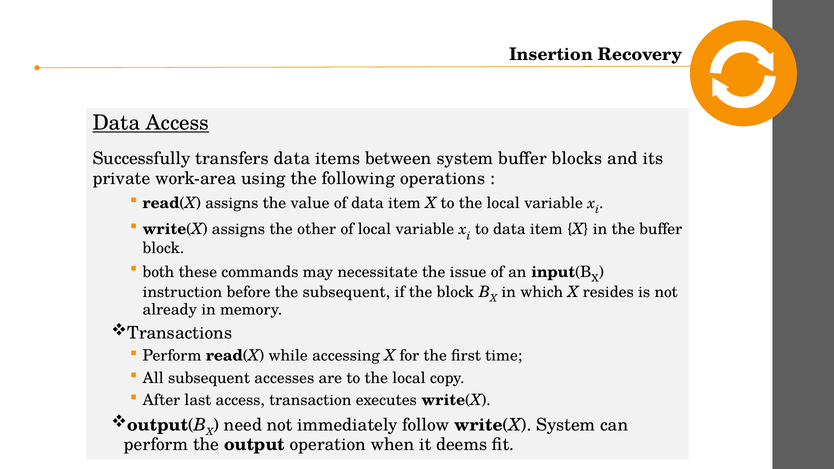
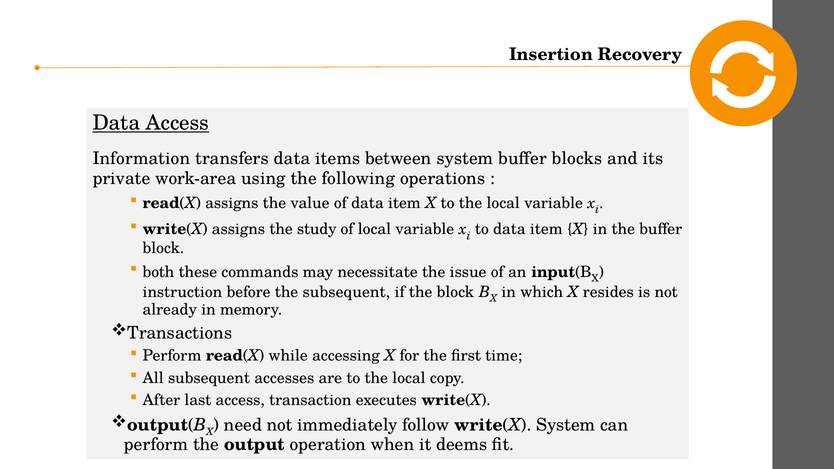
Successfully: Successfully -> Information (141, 159)
other: other -> study (317, 229)
